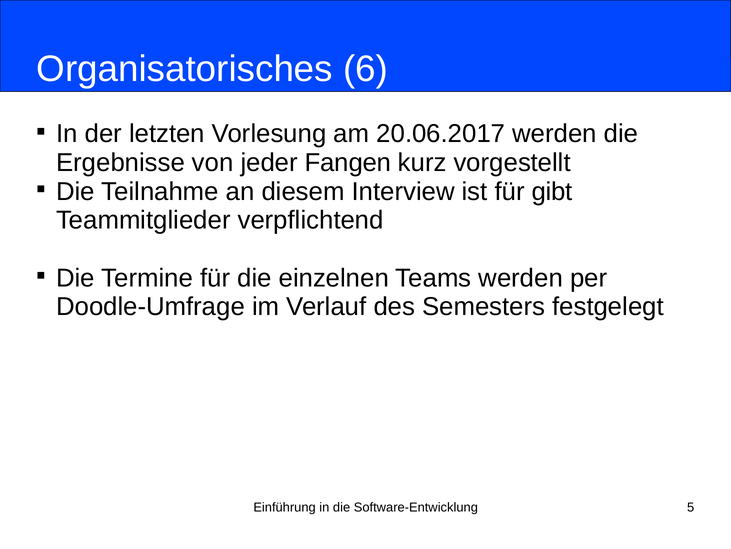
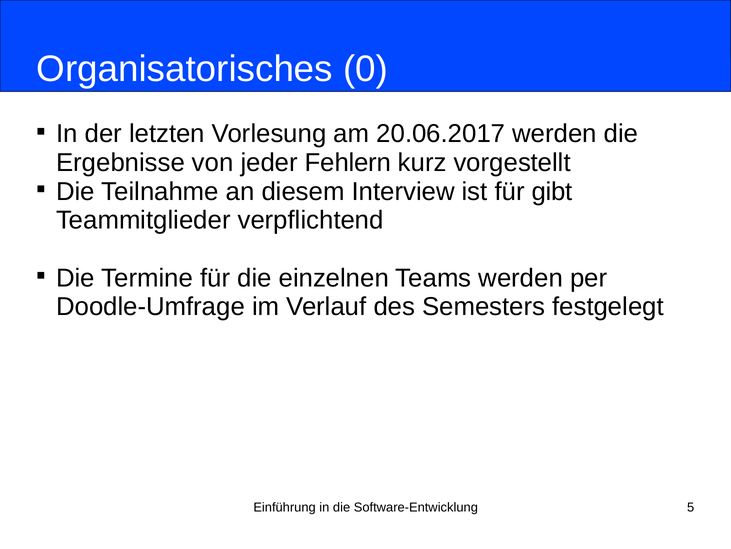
6: 6 -> 0 (366, 69)
Fangen: Fangen -> Fehlern (348, 163)
